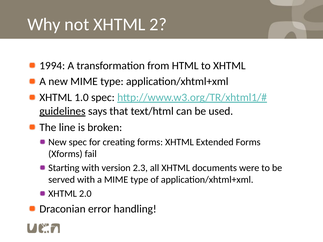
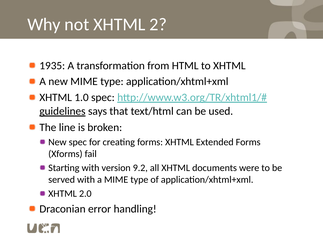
1994: 1994 -> 1935 (52, 66)
2.3: 2.3 -> 9.2 (140, 168)
